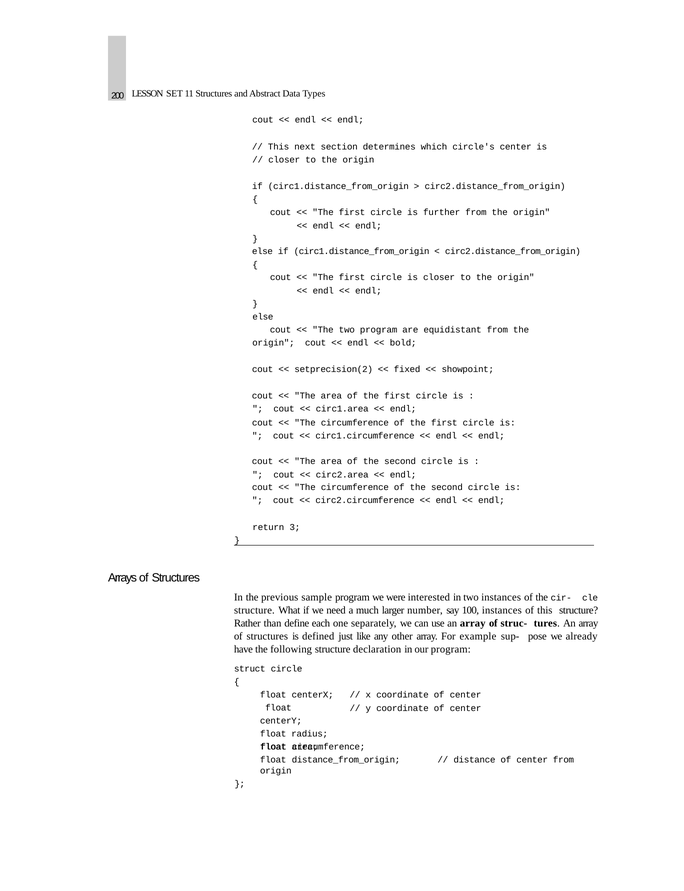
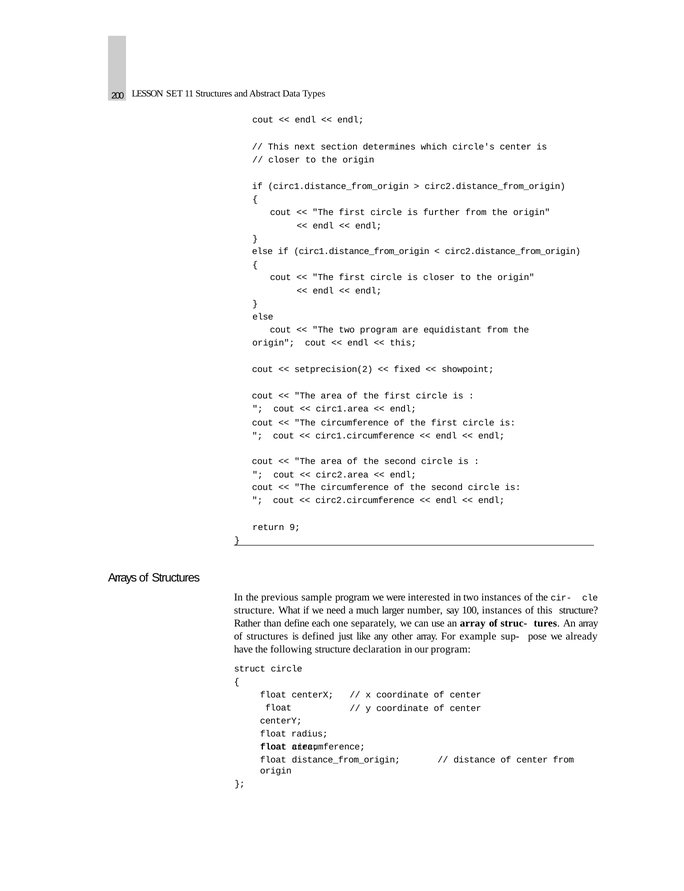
bold: bold -> this (403, 343)
3: 3 -> 9 (295, 527)
